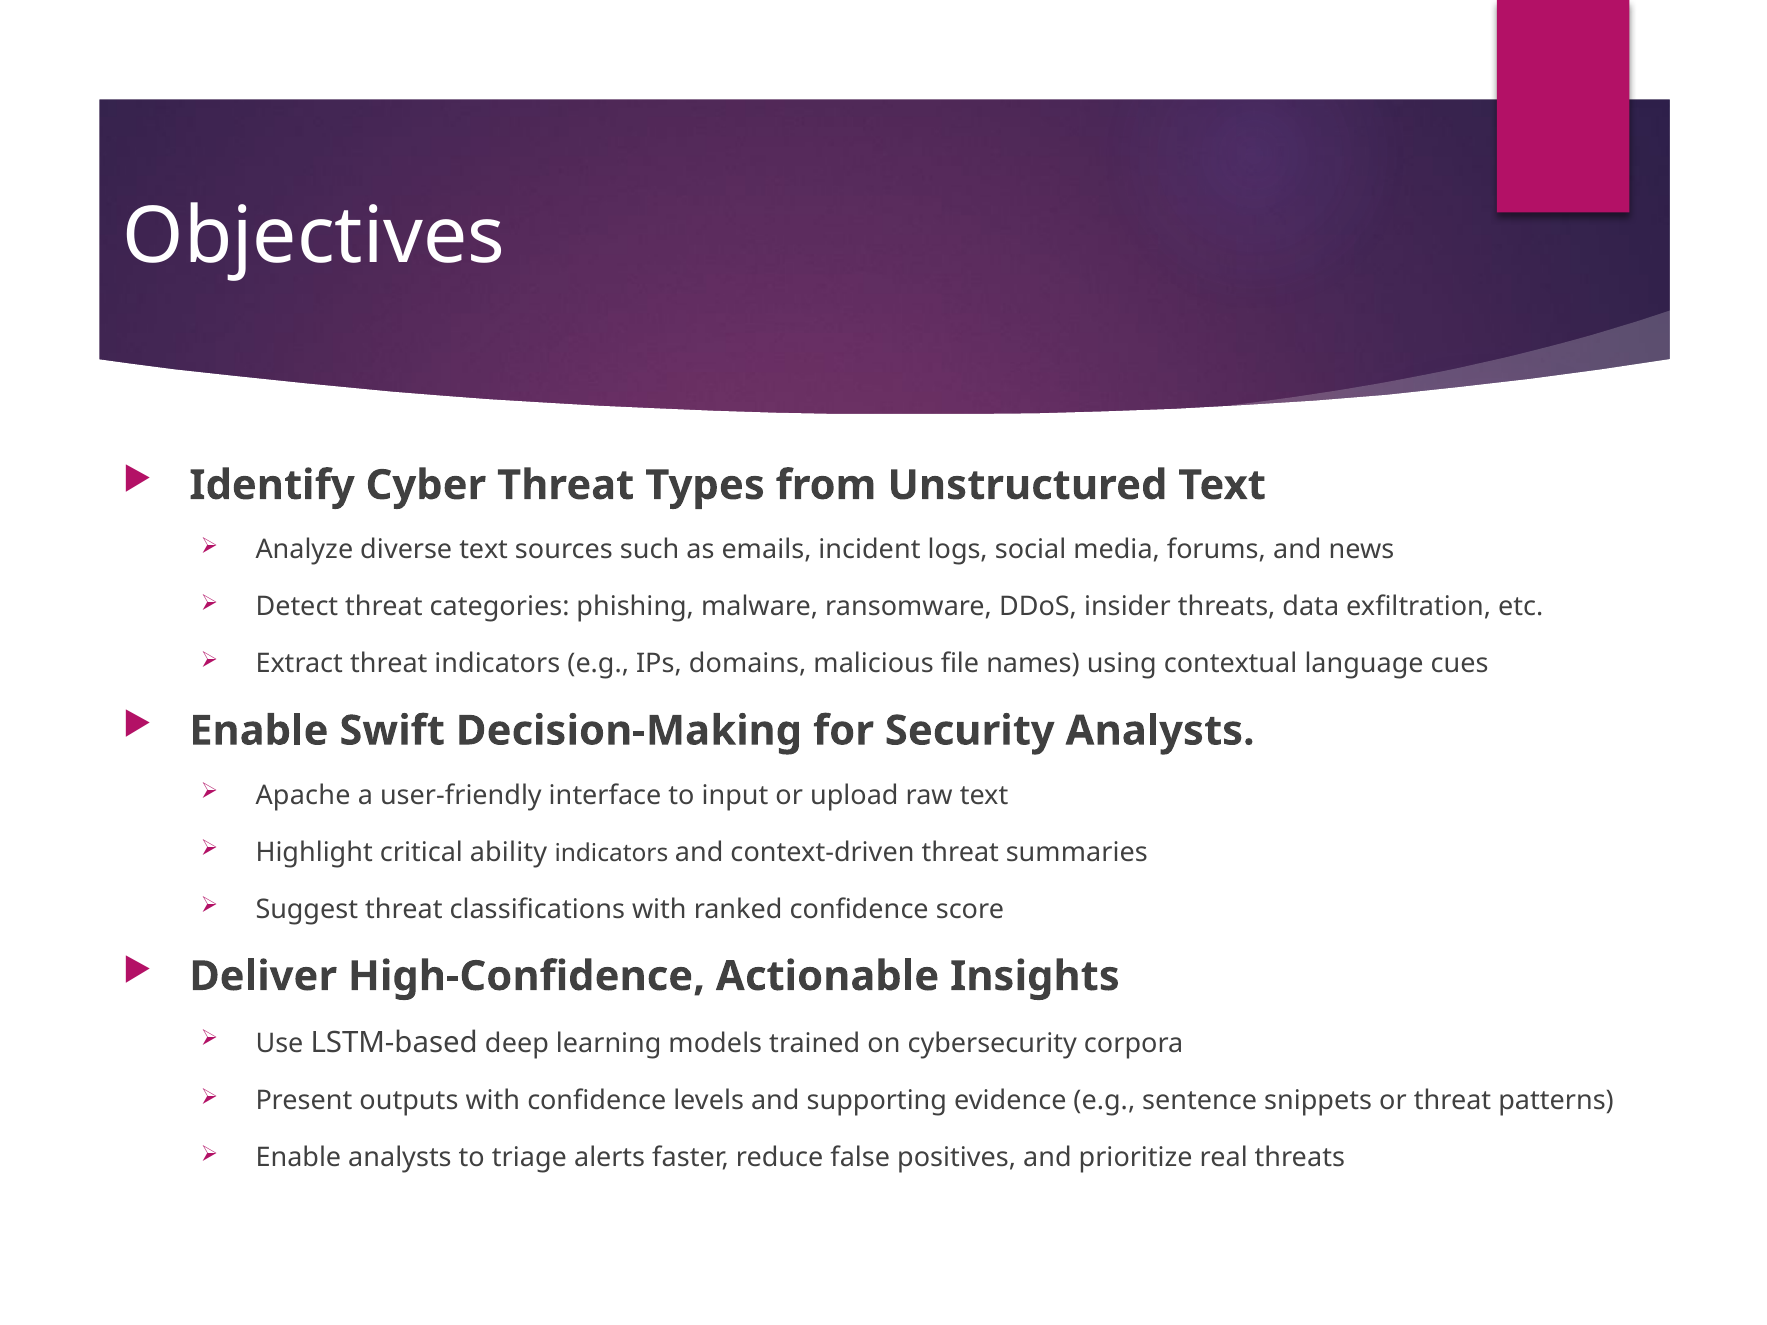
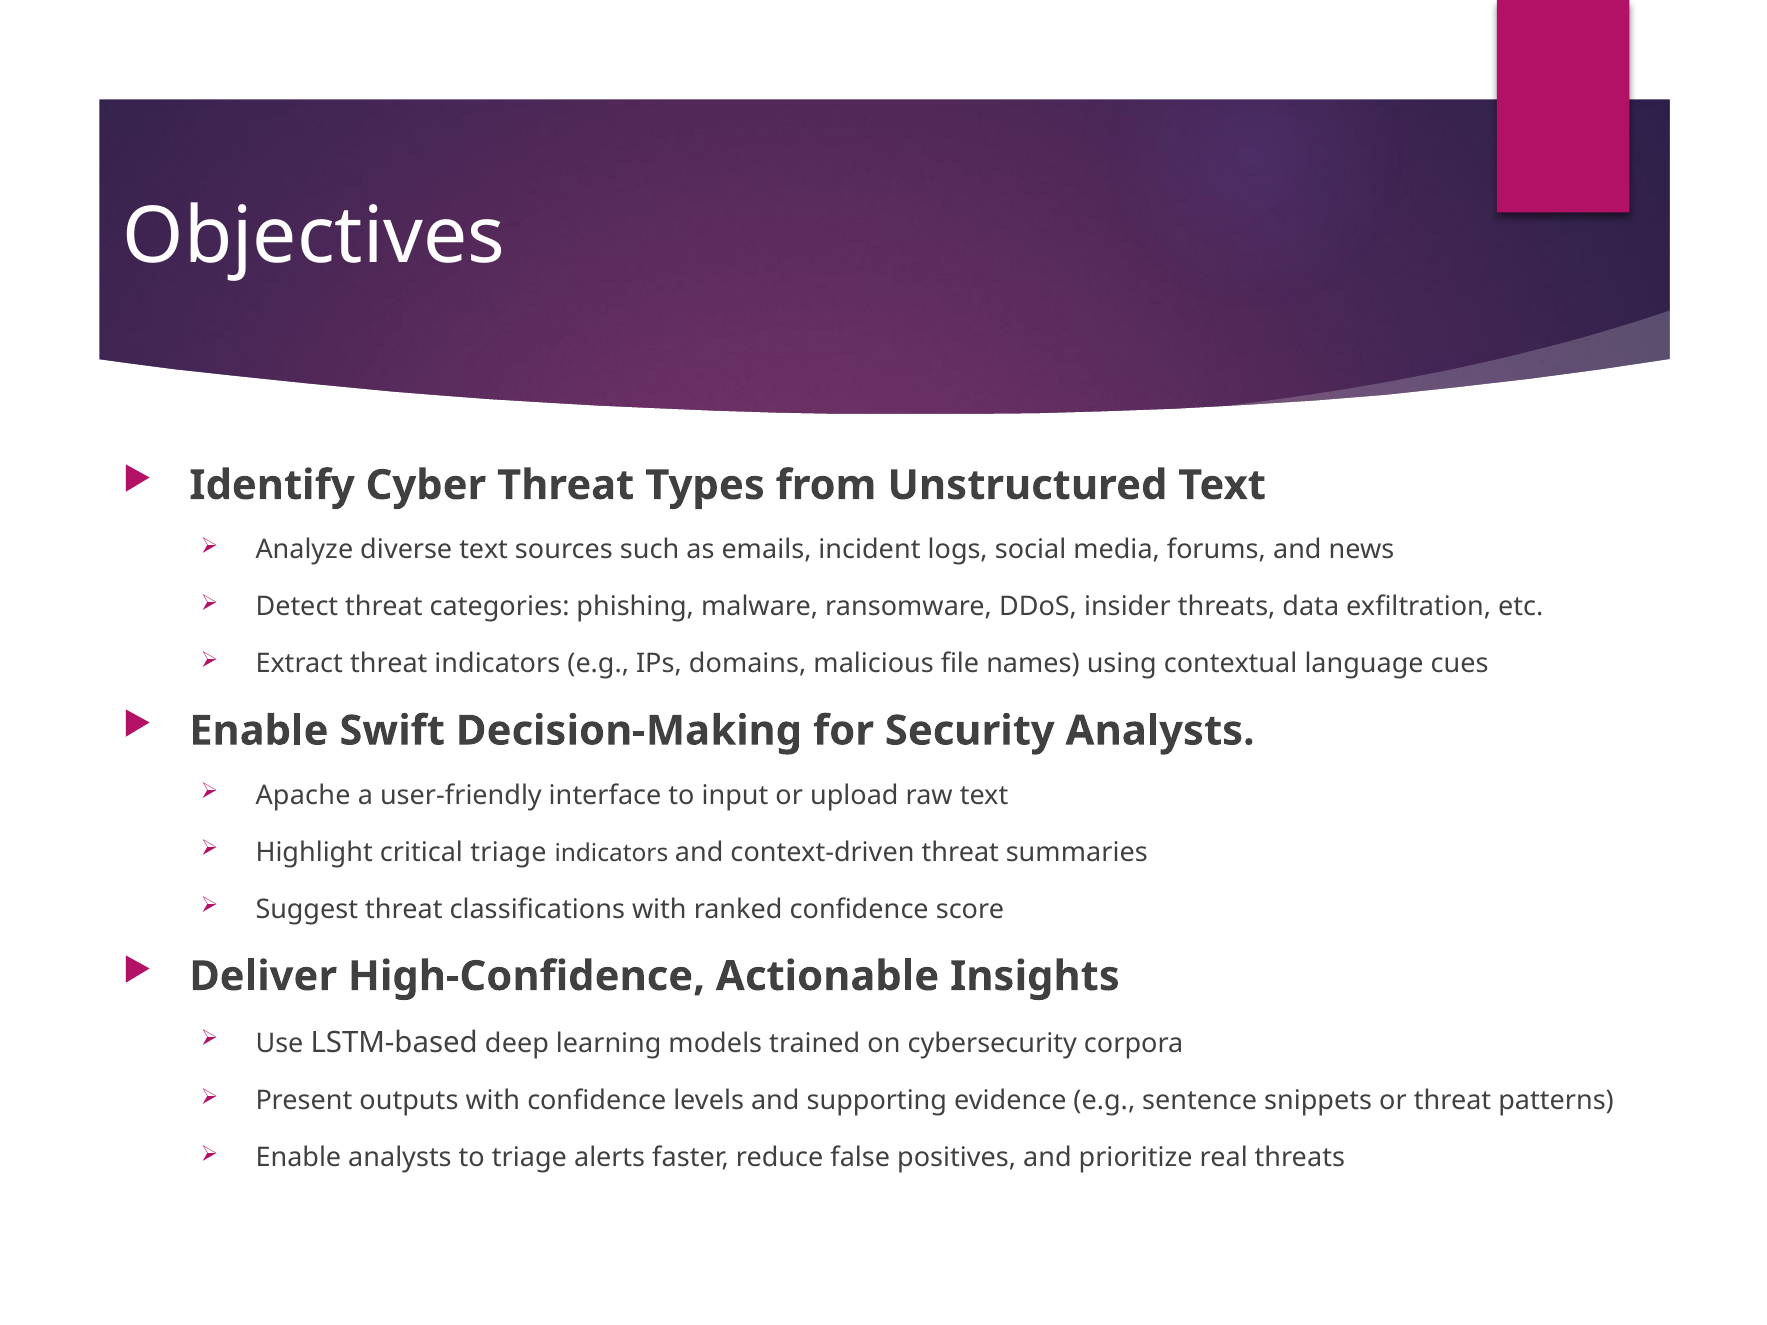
critical ability: ability -> triage (508, 853)
